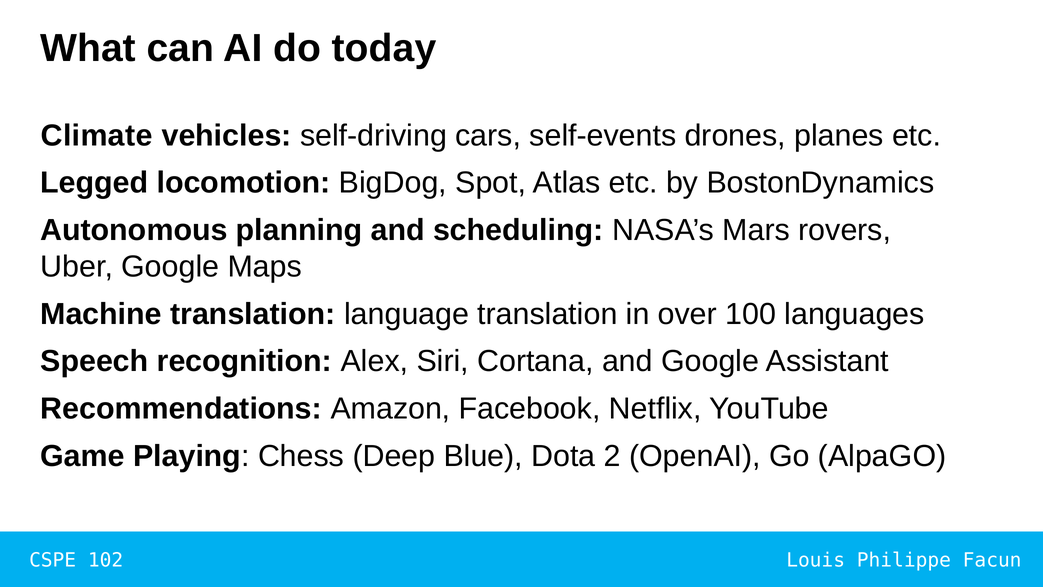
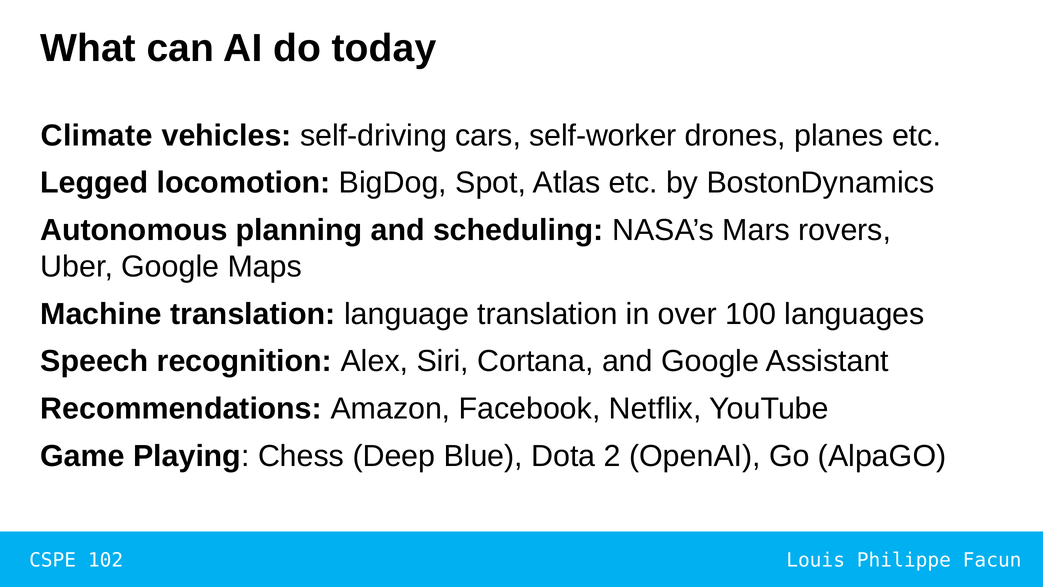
self-events: self-events -> self-worker (603, 135)
